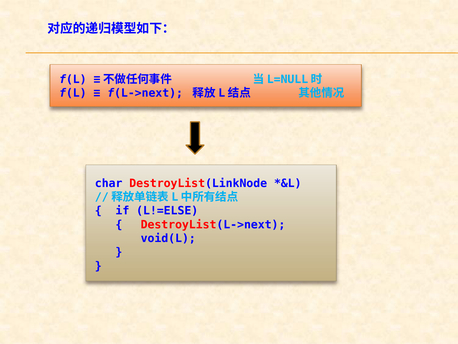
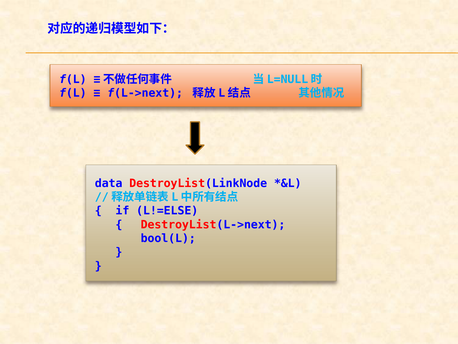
char: char -> data (109, 183)
void(L: void(L -> bool(L (168, 238)
